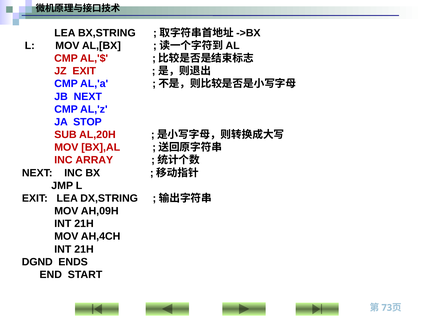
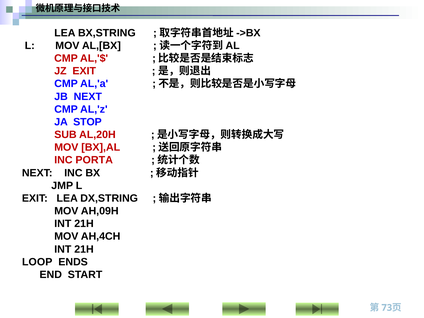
ARRAY: ARRAY -> PORTA (94, 160)
DGND: DGND -> LOOP (37, 262)
